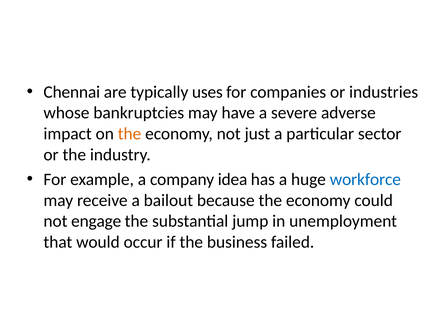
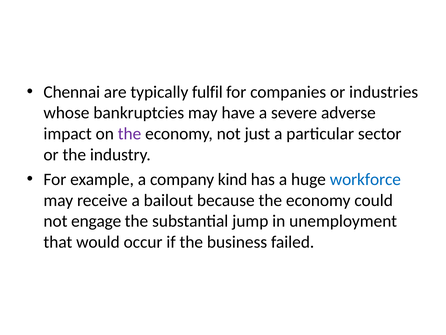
uses: uses -> fulfil (207, 92)
the colour: orange -> purple (130, 134)
idea: idea -> kind (233, 179)
